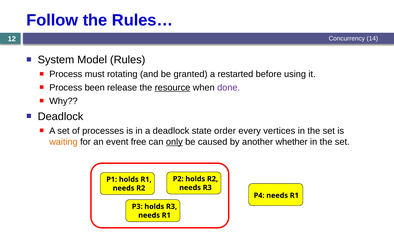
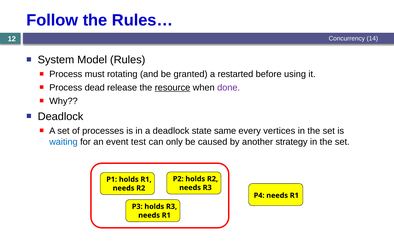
been: been -> dead (95, 88)
order: order -> same (225, 131)
waiting colour: orange -> blue (63, 142)
free: free -> test (138, 142)
only underline: present -> none (174, 142)
whether: whether -> strategy (292, 142)
